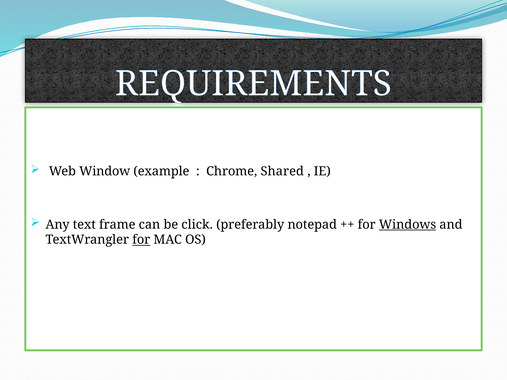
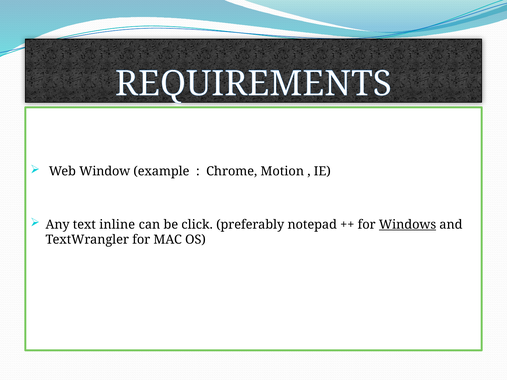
Shared: Shared -> Motion (282, 172)
frame: frame -> inline (117, 225)
for underline: present -> none (141, 240)
